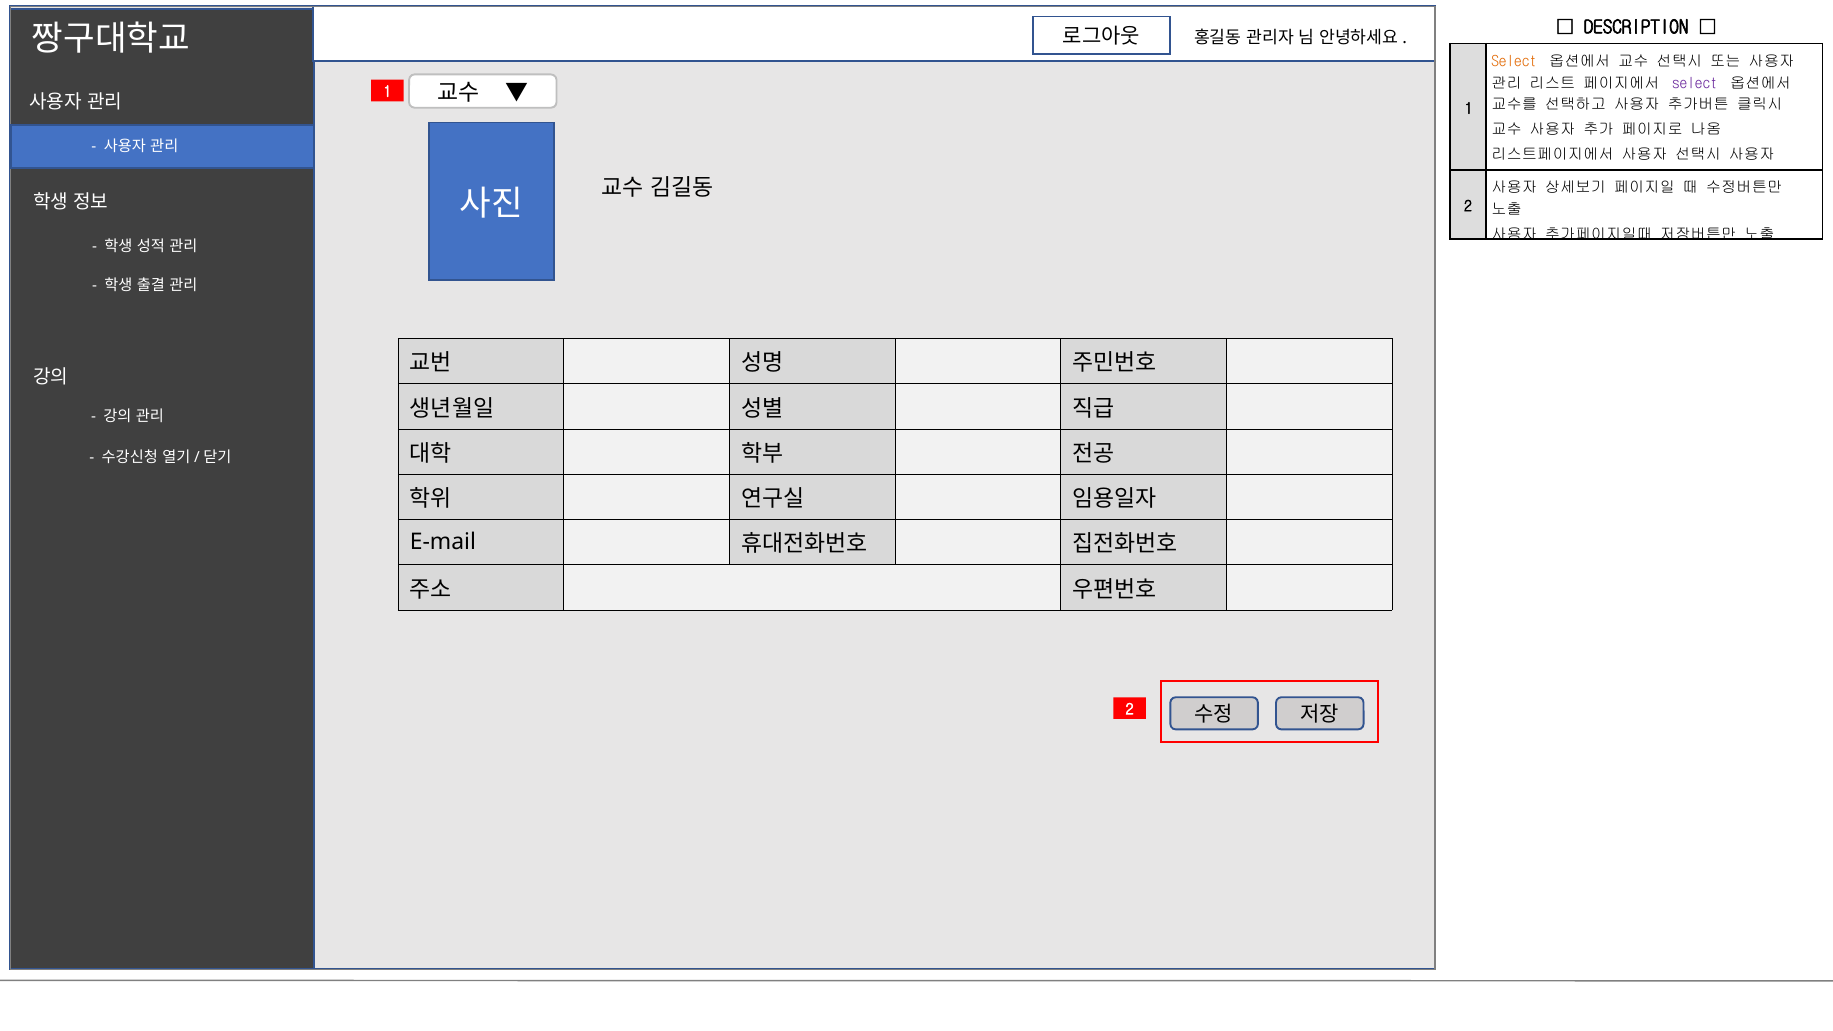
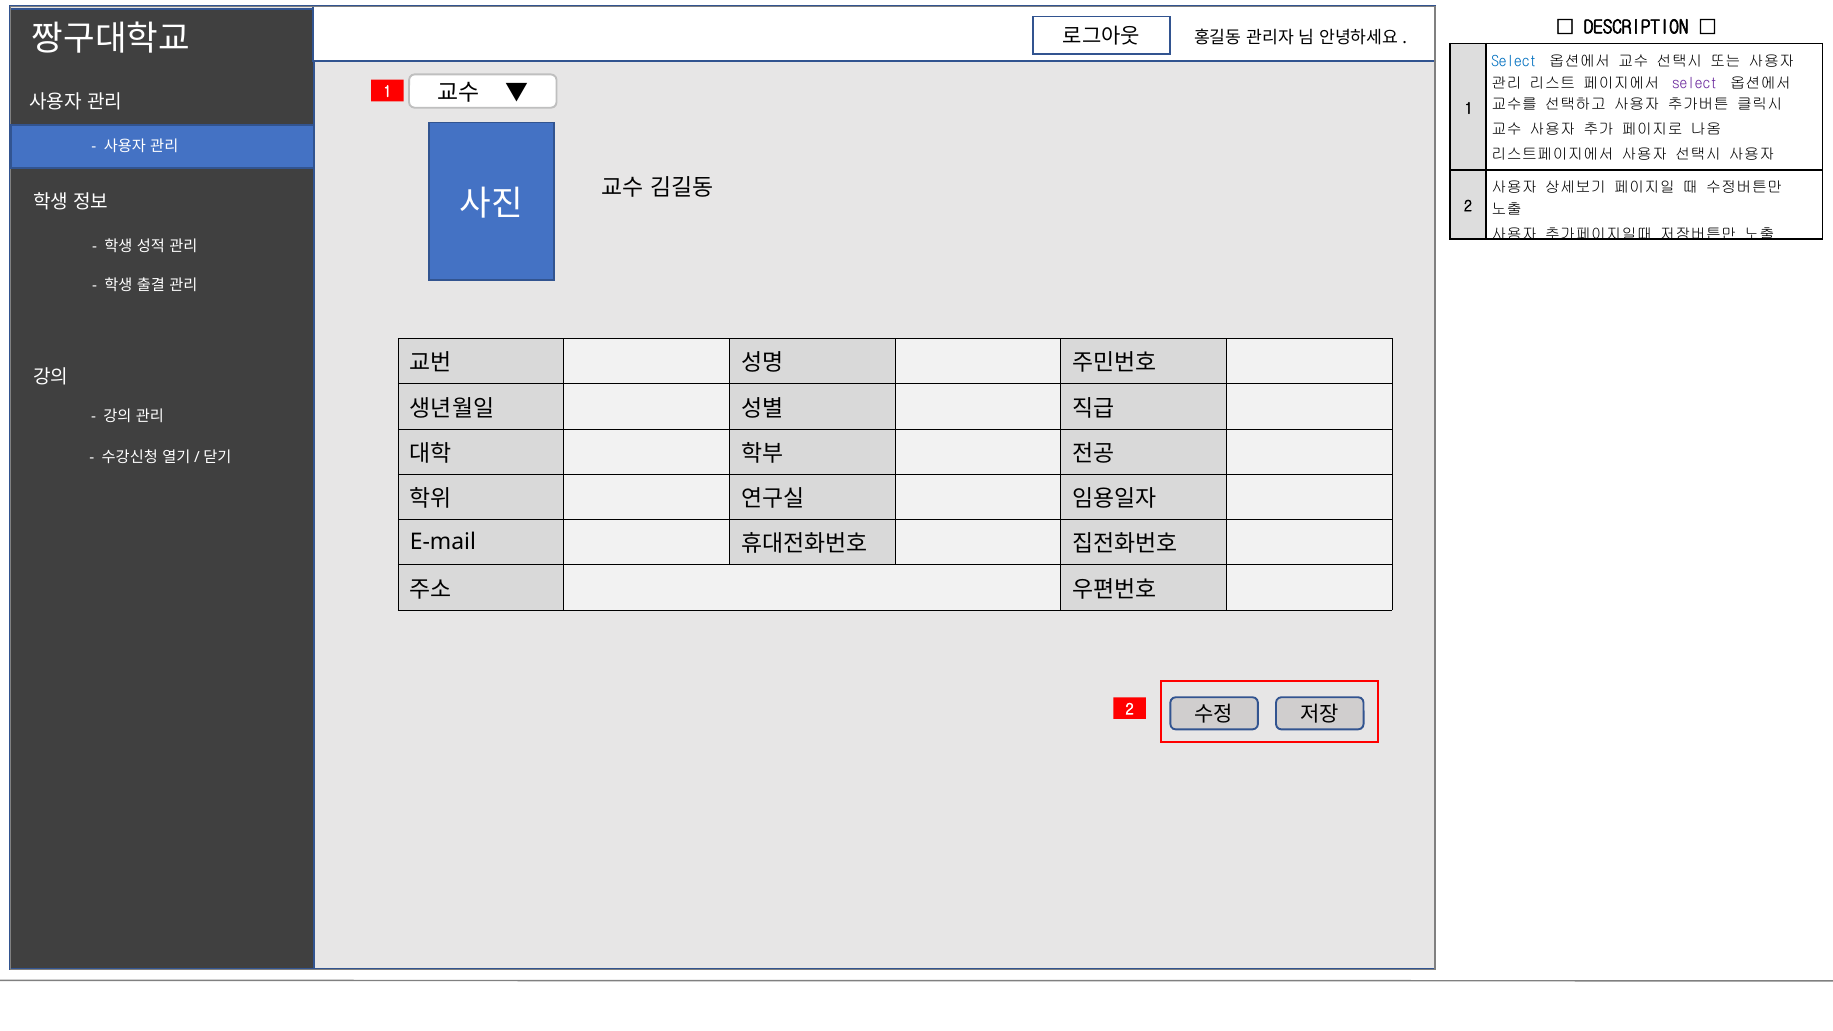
Select colour: orange -> blue (1514, 61)
